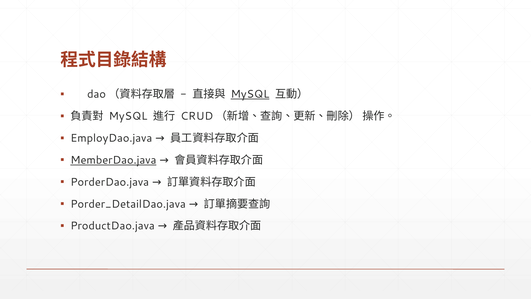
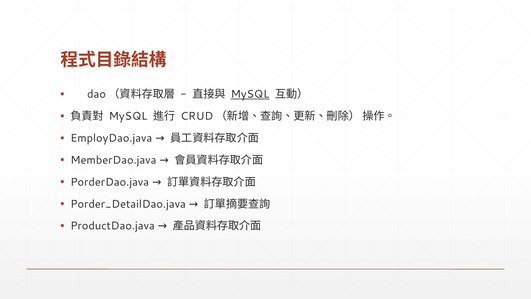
MemberDao.java underline: present -> none (113, 160)
